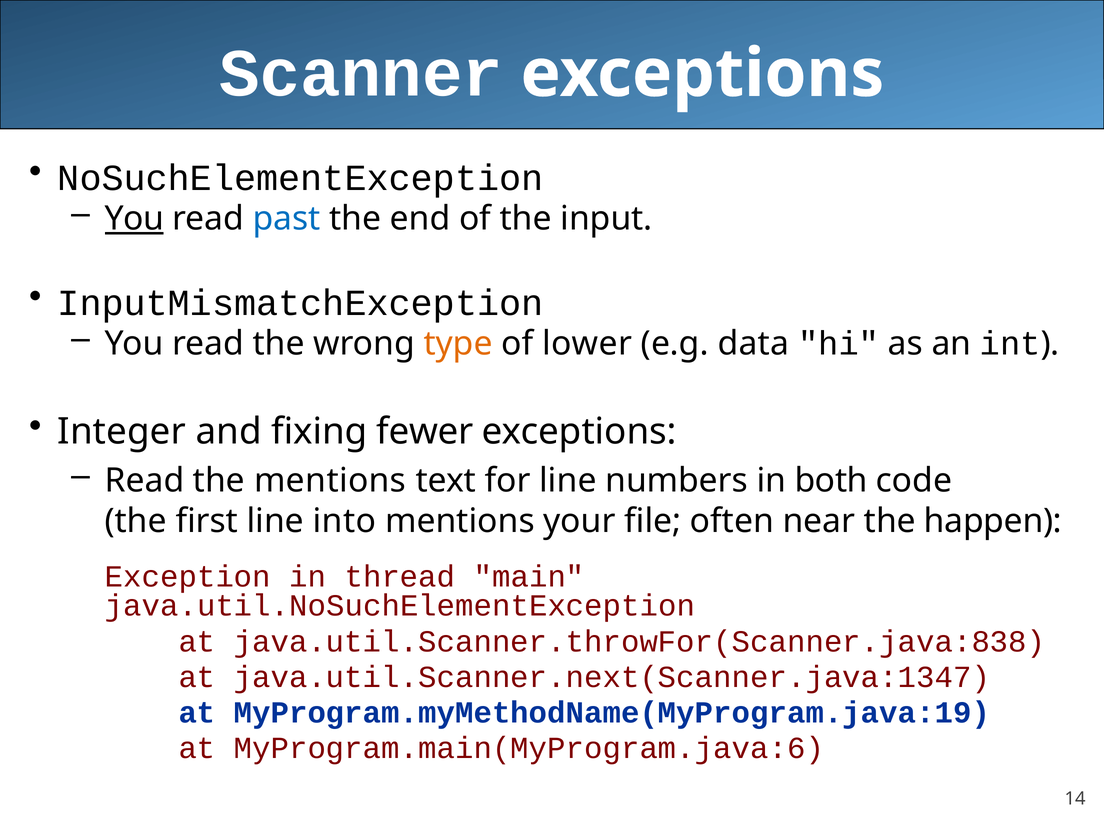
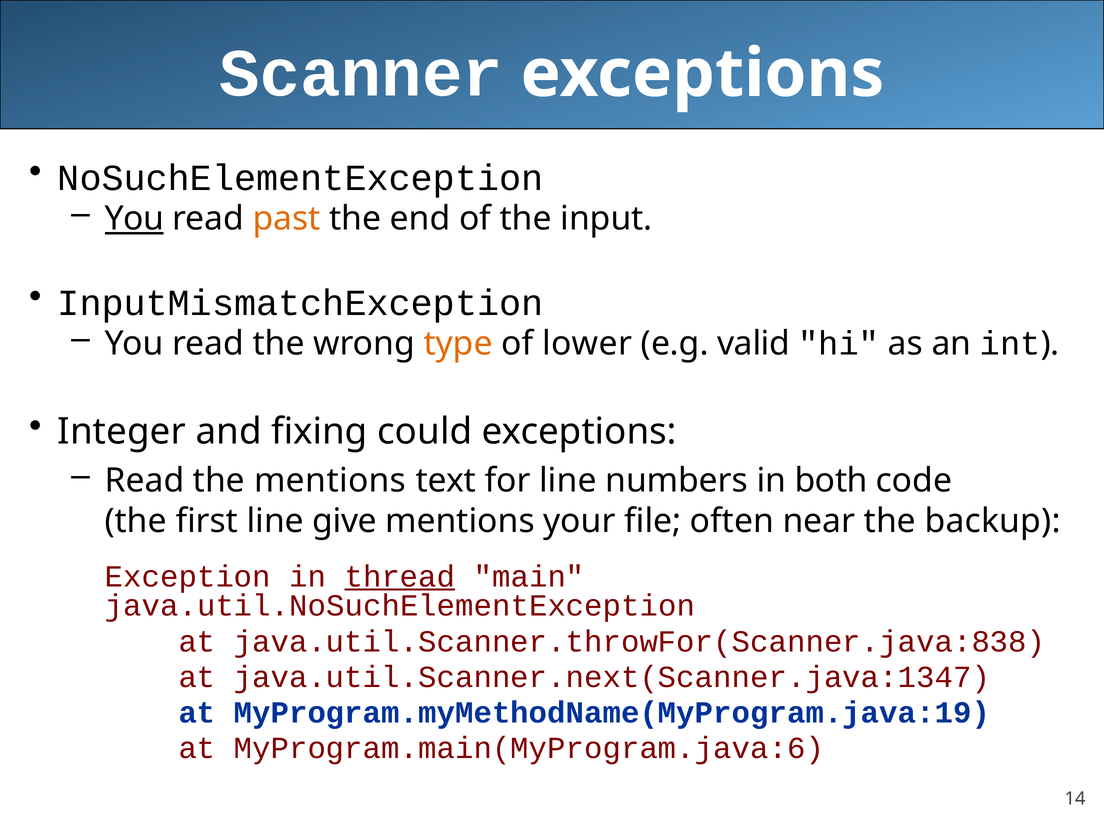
past colour: blue -> orange (287, 219)
data: data -> valid (754, 344)
fewer: fewer -> could (425, 431)
into: into -> give (345, 521)
happen: happen -> backup (993, 521)
thread underline: none -> present (400, 576)
